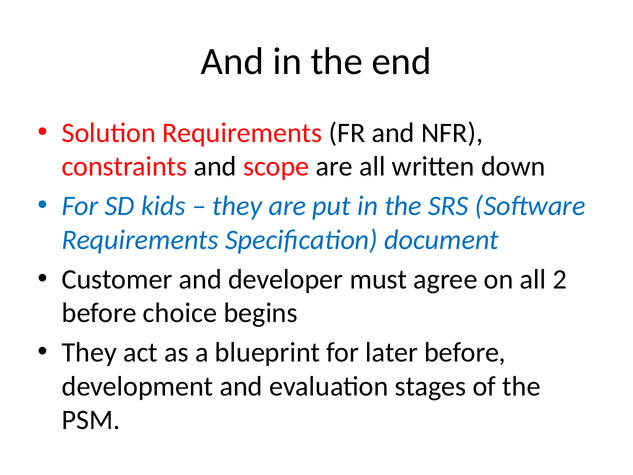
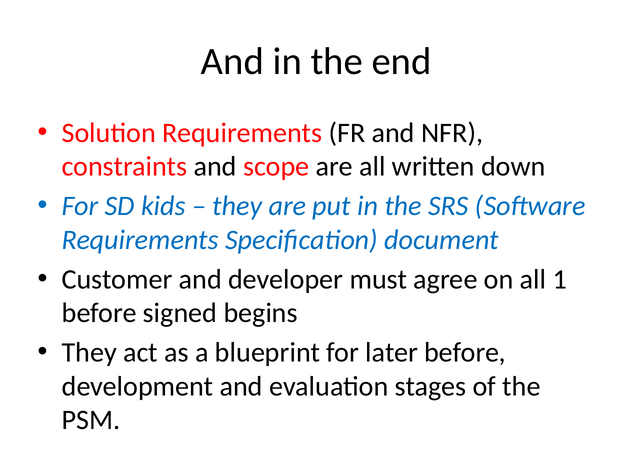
2: 2 -> 1 (560, 279)
choice: choice -> signed (180, 313)
